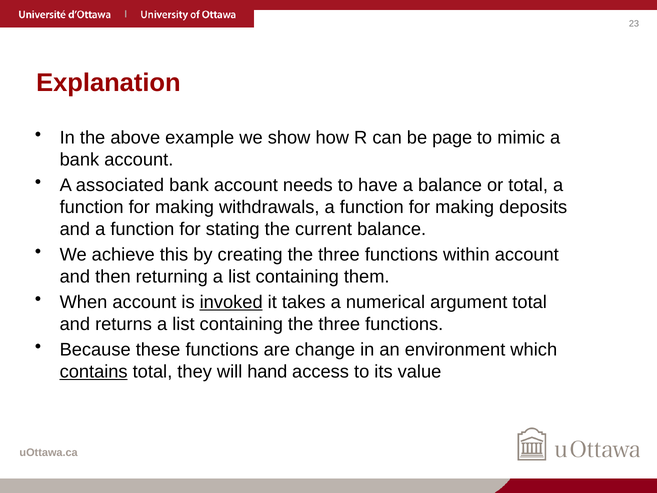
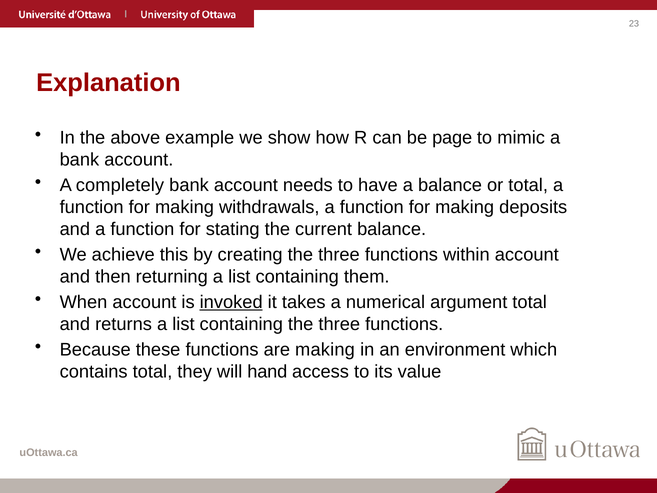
associated: associated -> completely (120, 185)
are change: change -> making (325, 349)
contains underline: present -> none (94, 371)
